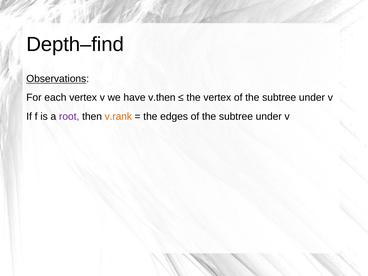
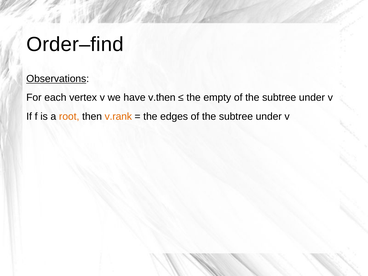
Depth–find: Depth–find -> Order–find (75, 44)
the vertex: vertex -> empty (217, 98)
root colour: purple -> orange (69, 116)
